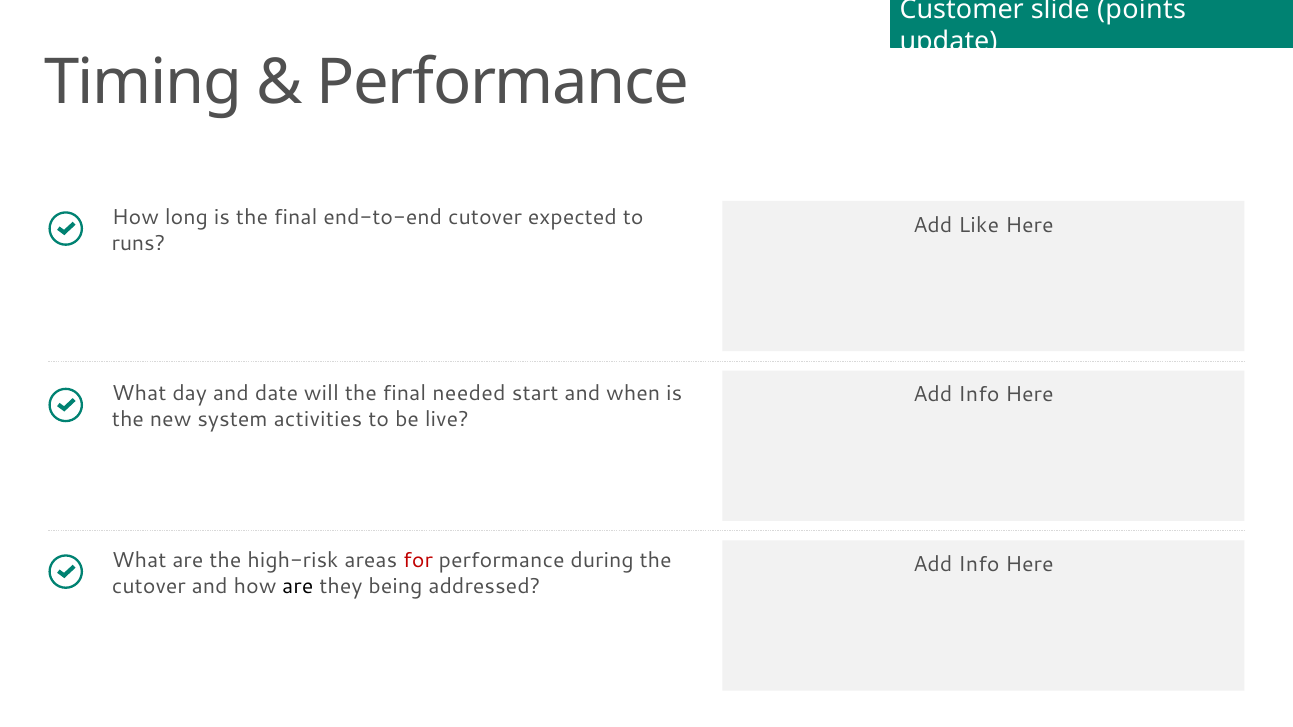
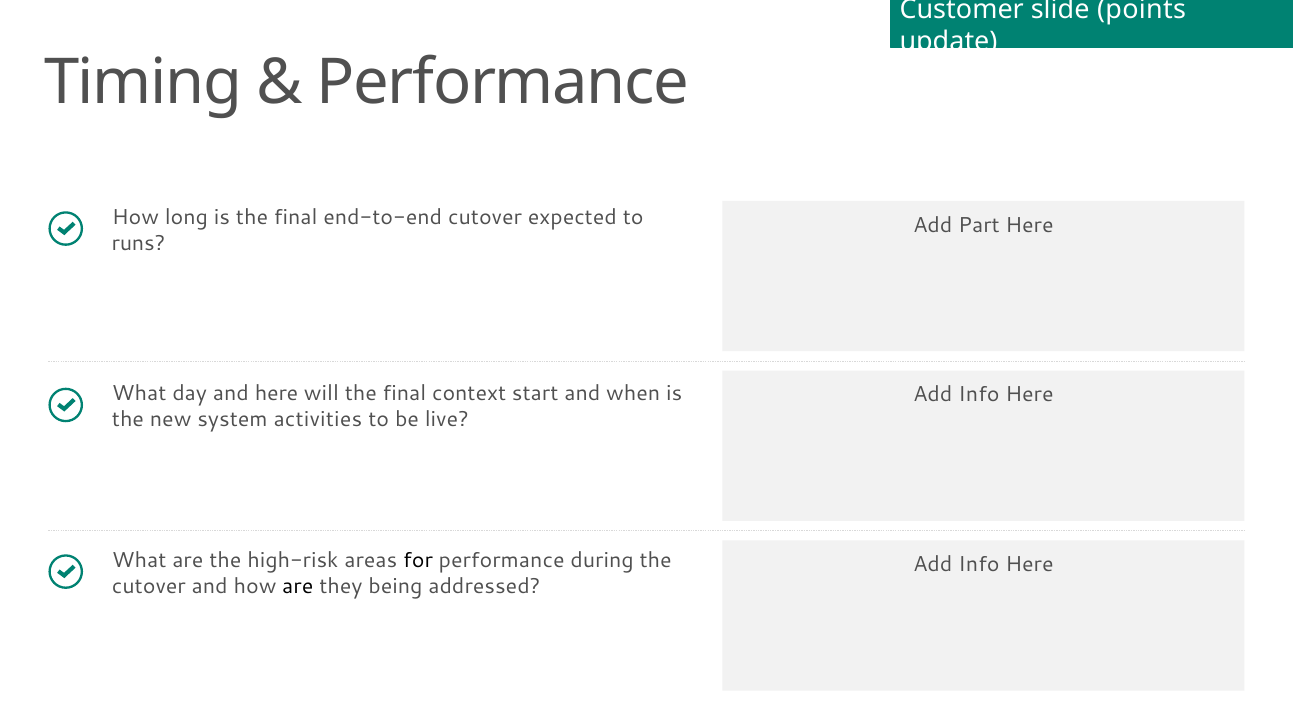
Like: Like -> Part (979, 225)
and date: date -> here (277, 394)
needed: needed -> context (469, 394)
for colour: red -> black (418, 560)
